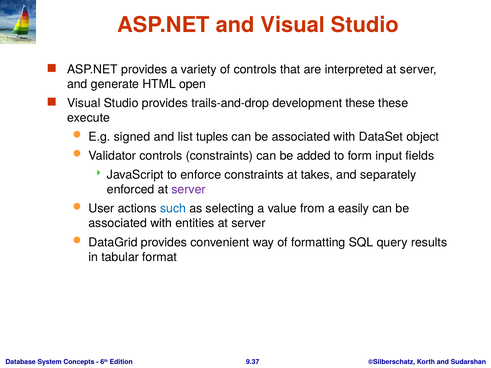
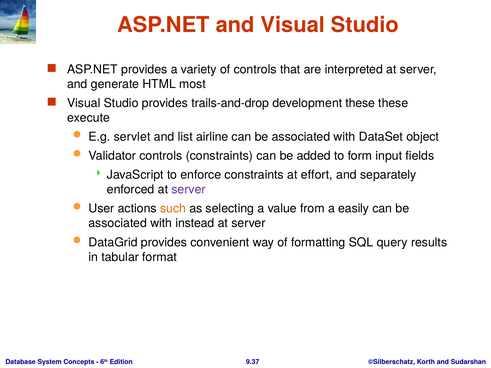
open: open -> most (193, 84)
signed: signed -> servlet (132, 137)
tuples: tuples -> airline (212, 137)
takes: takes -> effort (317, 175)
such colour: blue -> orange (173, 209)
entities: entities -> instead (195, 223)
